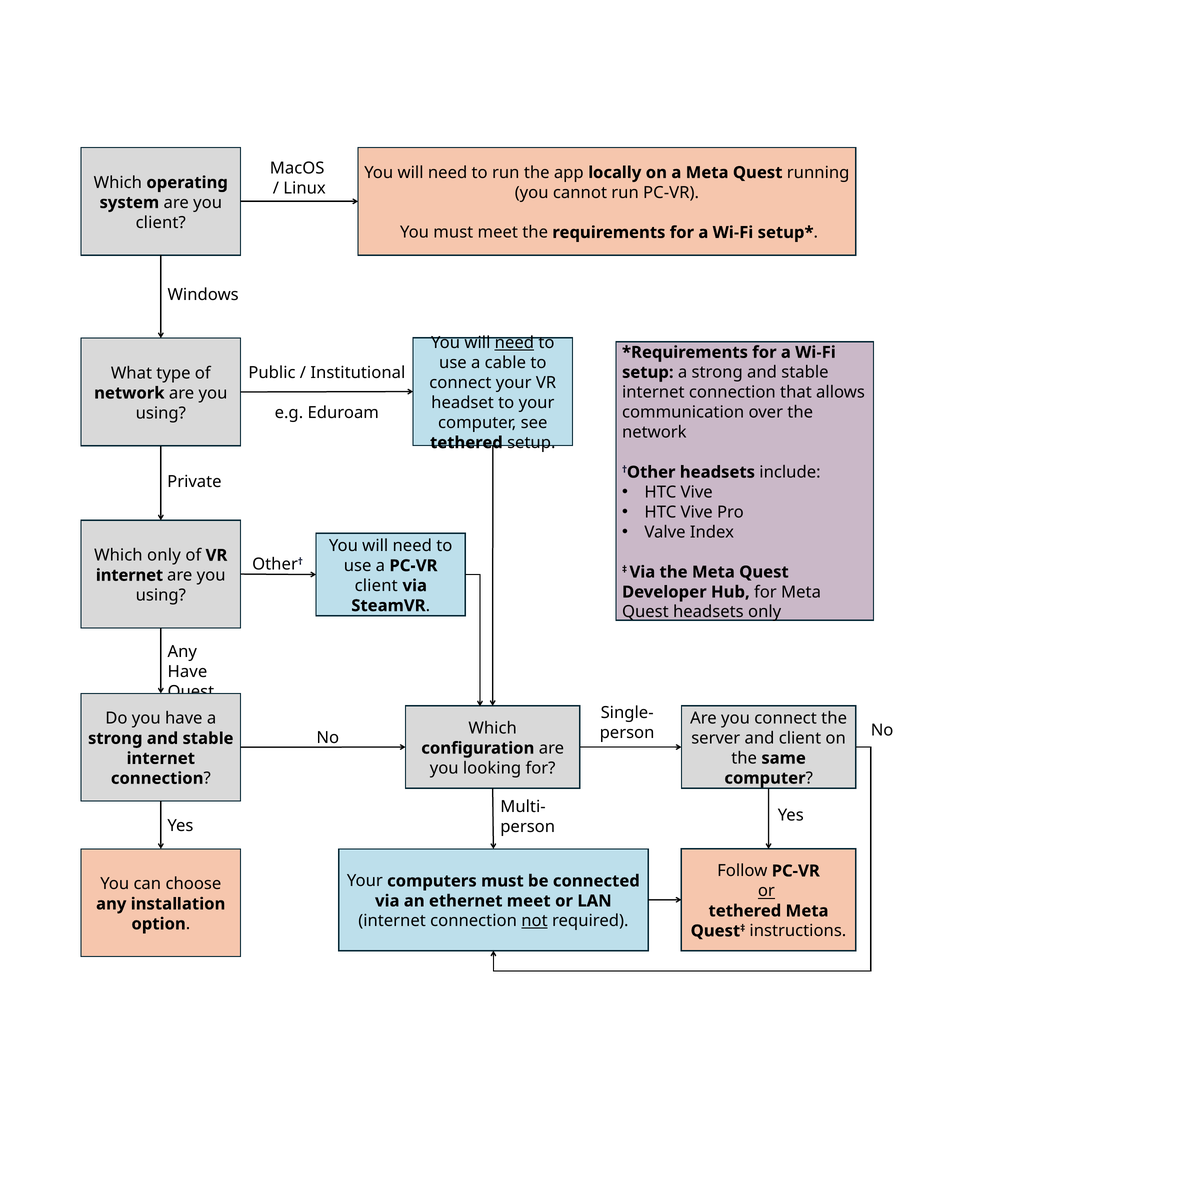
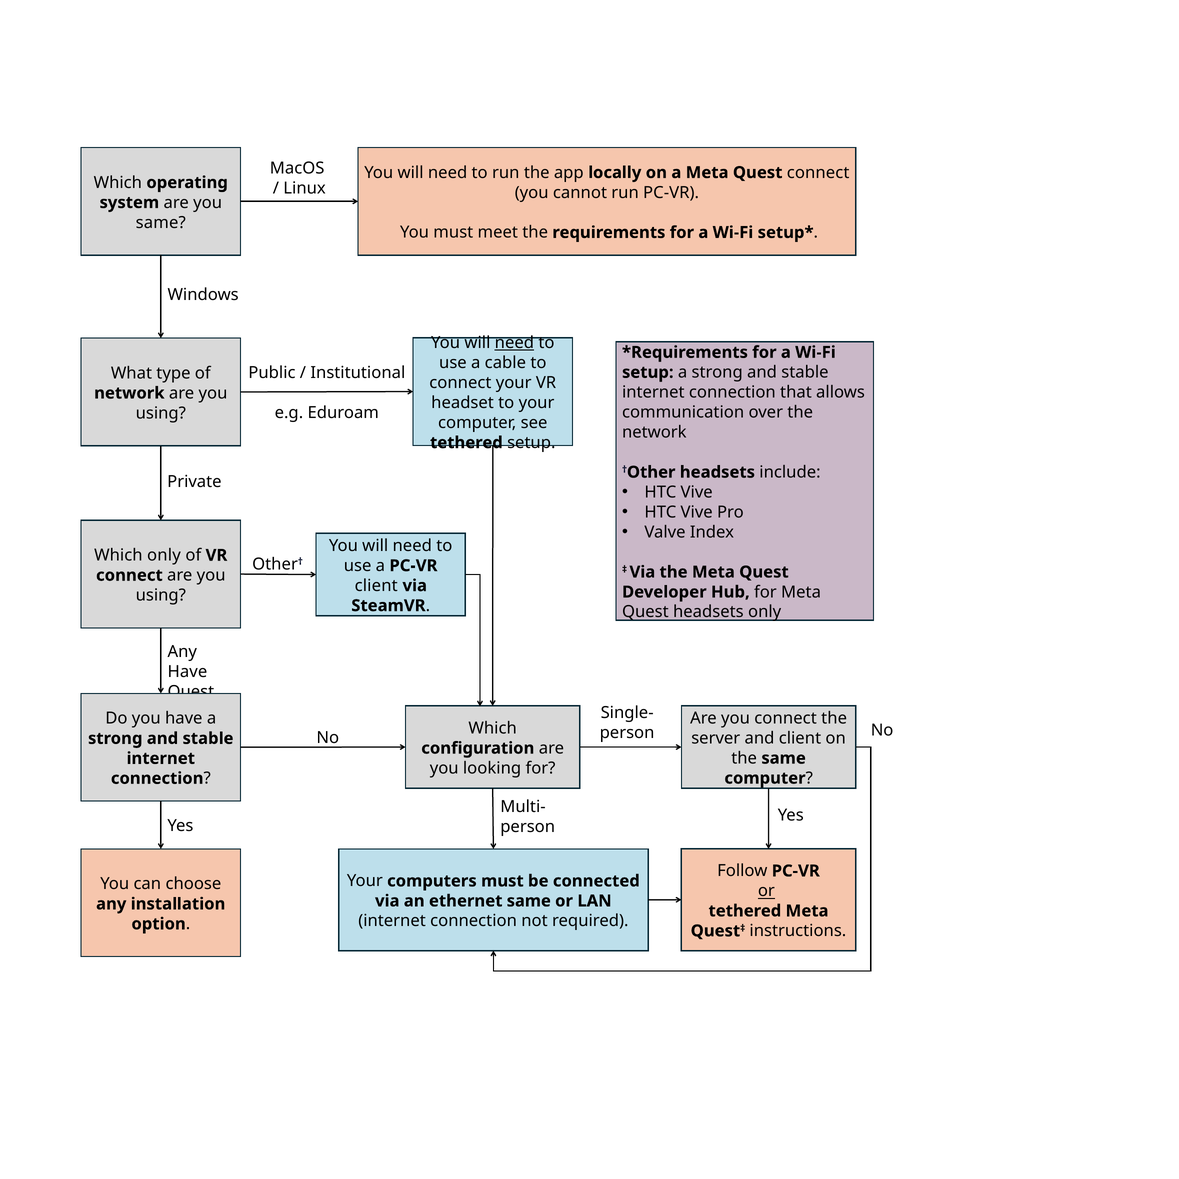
Quest running: running -> connect (818, 173)
client: client -> same (161, 223)
internet: internet -> connect (129, 575)
ethernet meet: meet -> same (529, 901)
not underline: present -> none (534, 921)
